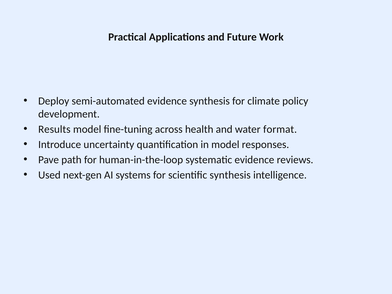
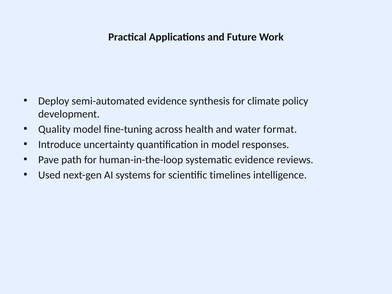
Results: Results -> Quality (54, 129)
scientific synthesis: synthesis -> timelines (230, 175)
